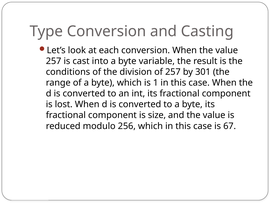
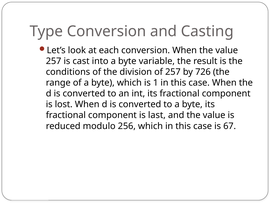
301: 301 -> 726 (203, 72)
size: size -> last (157, 115)
